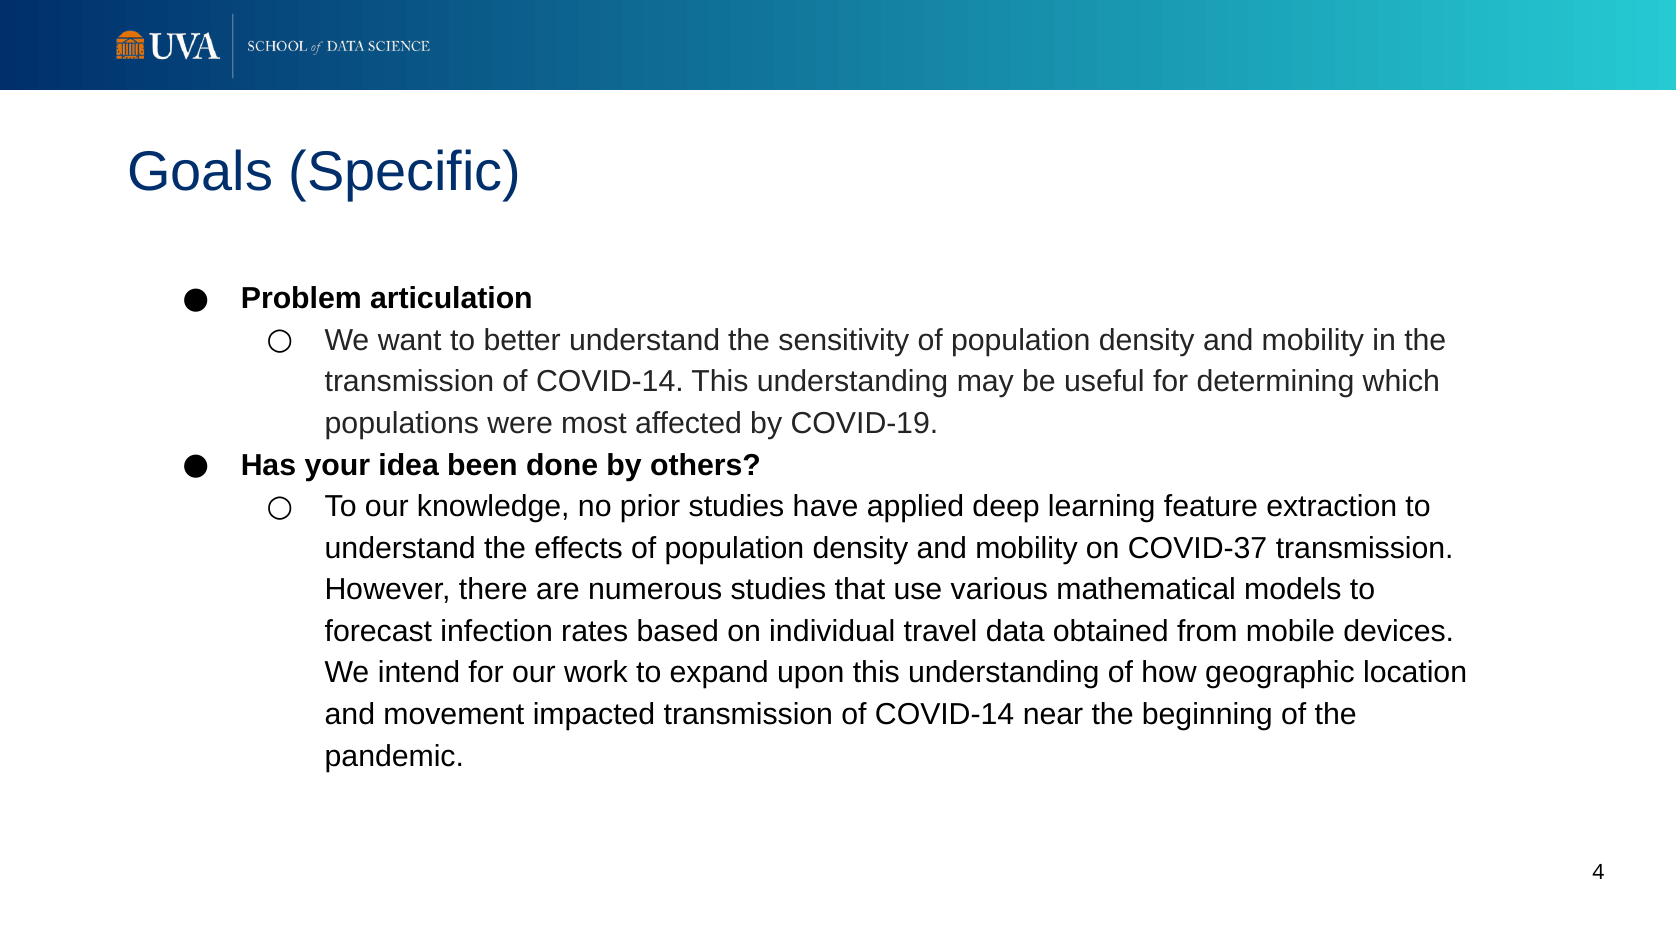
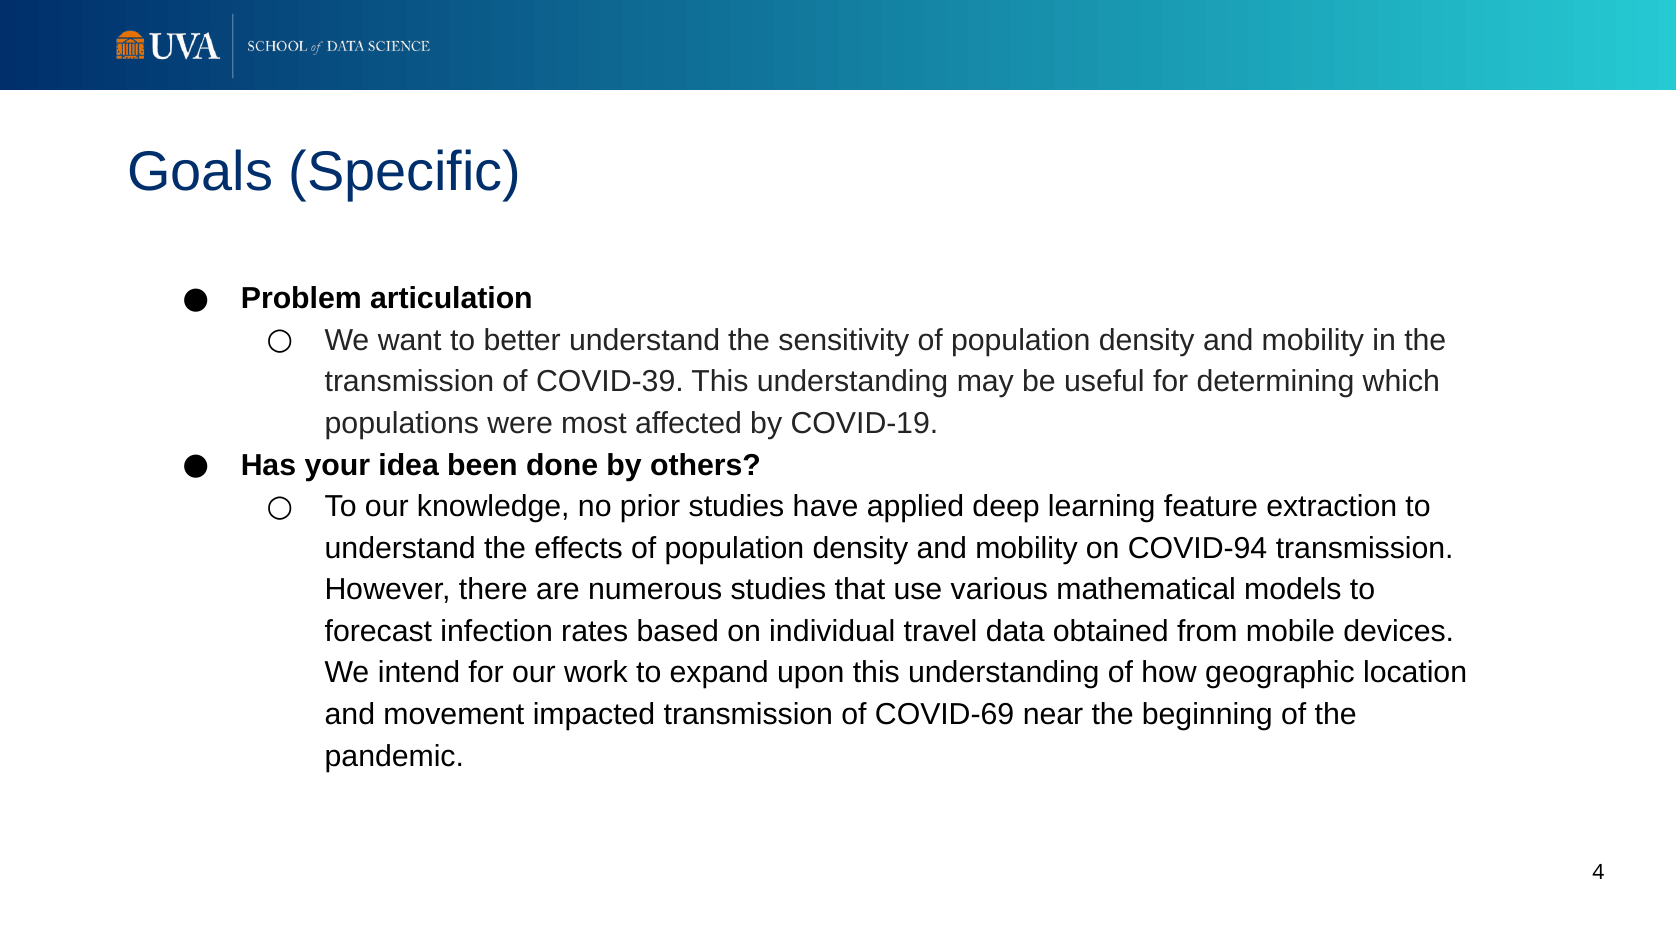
COVID-14: COVID-14 -> COVID-39 (610, 382)
COVID-37: COVID-37 -> COVID-94 (1198, 548)
impacted transmission of COVID-14: COVID-14 -> COVID-69 (945, 714)
